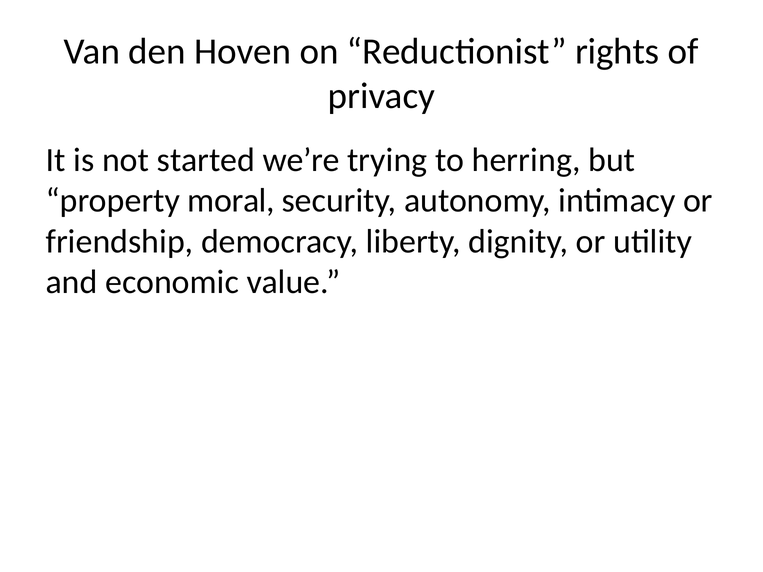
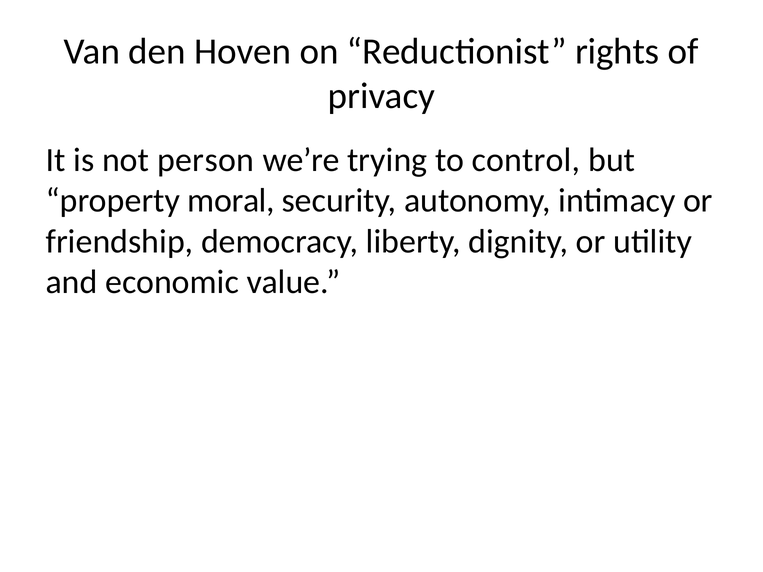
started: started -> person (206, 160)
herring: herring -> control (526, 160)
